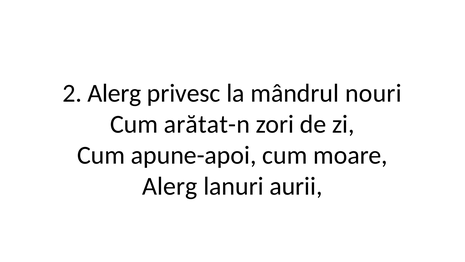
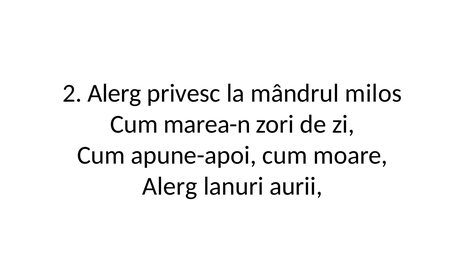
nouri: nouri -> milos (373, 93)
arătat-n: arătat-n -> marea-n (207, 124)
